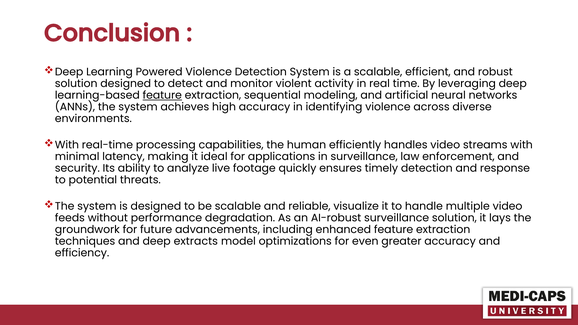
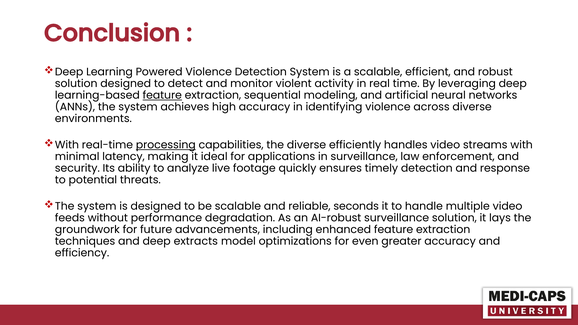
processing underline: none -> present (166, 145)
the human: human -> diverse (307, 145)
visualize: visualize -> seconds (356, 206)
